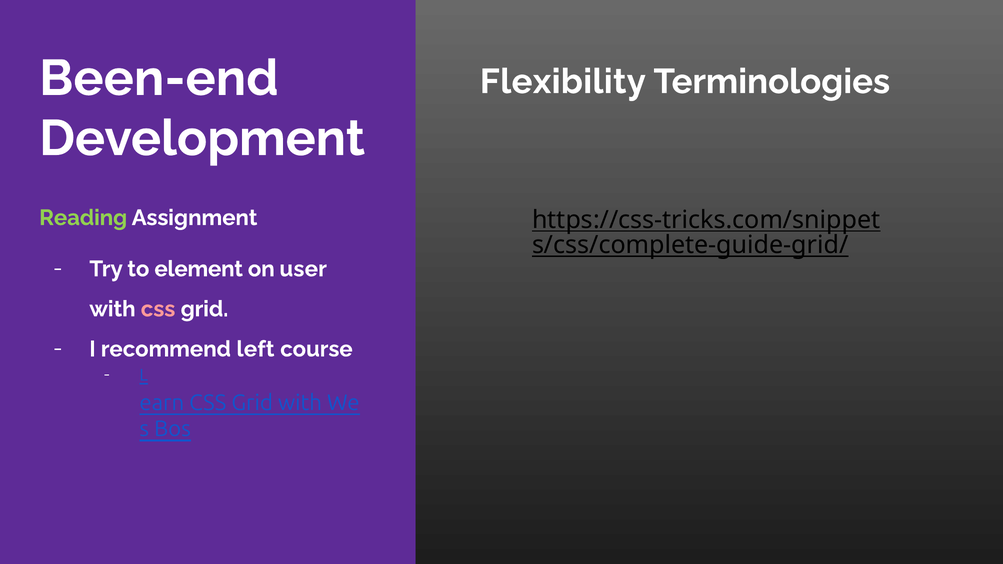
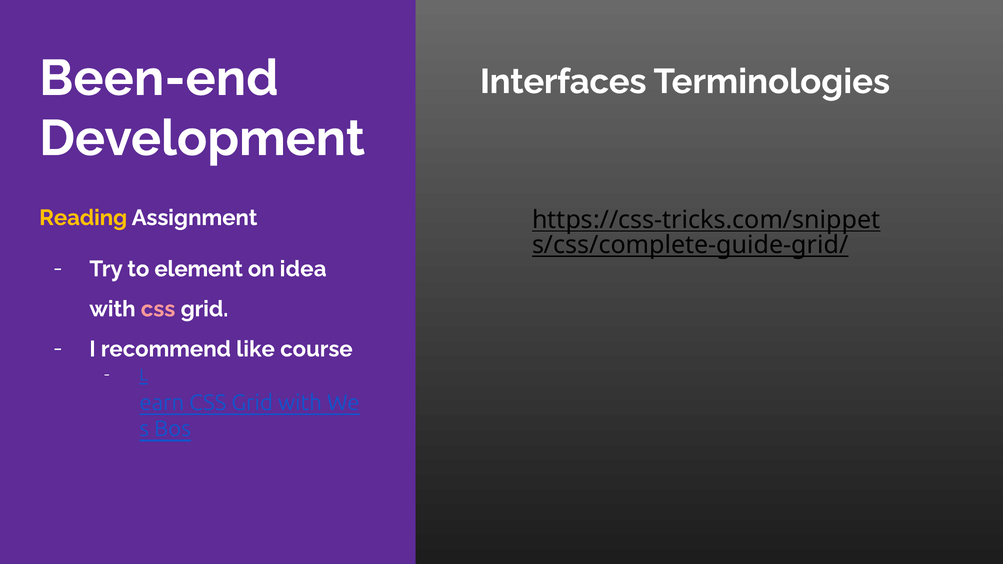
Flexibility: Flexibility -> Interfaces (563, 82)
Reading colour: light green -> yellow (83, 218)
user: user -> idea (303, 269)
left: left -> like (256, 349)
